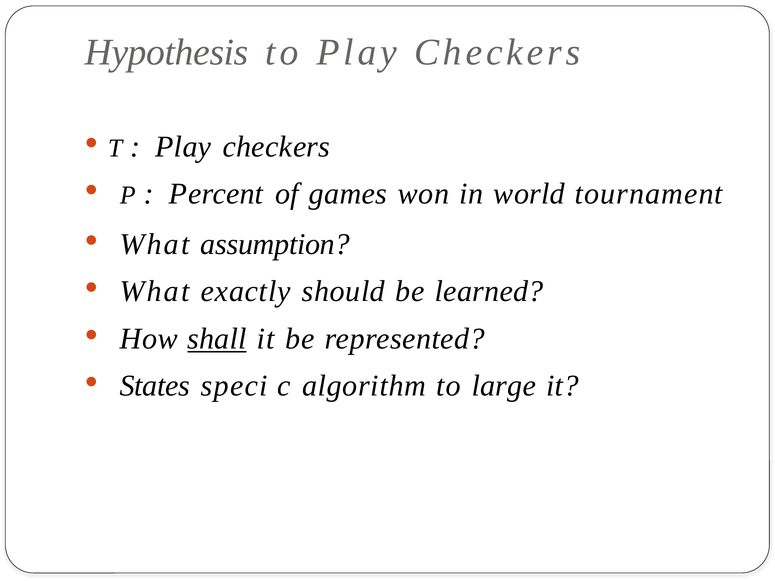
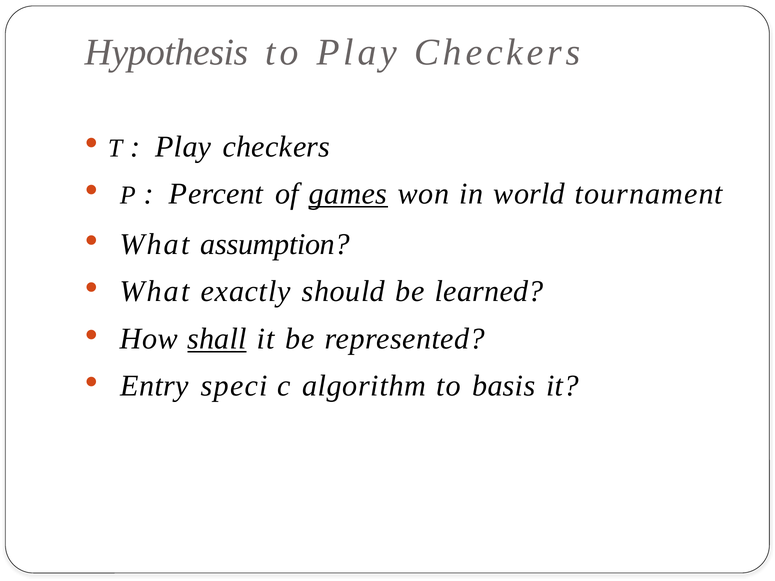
games underline: none -> present (348, 194)
States: States -> Entry (155, 386)
large: large -> basis (504, 386)
